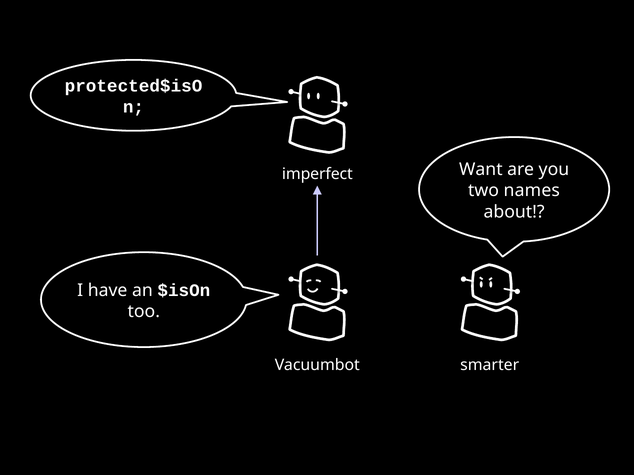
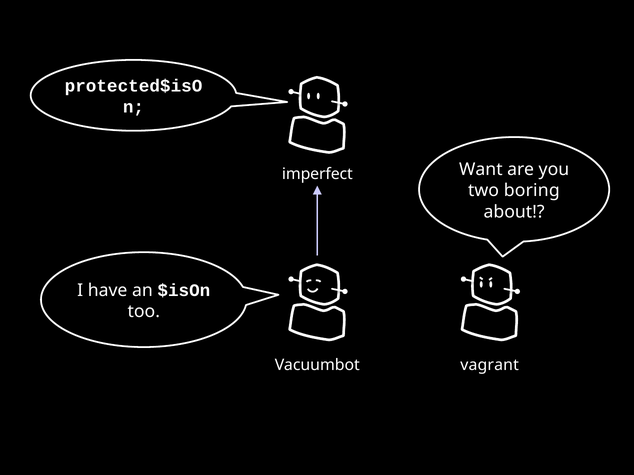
names: names -> boring (532, 191)
smarter: smarter -> vagrant (490, 365)
